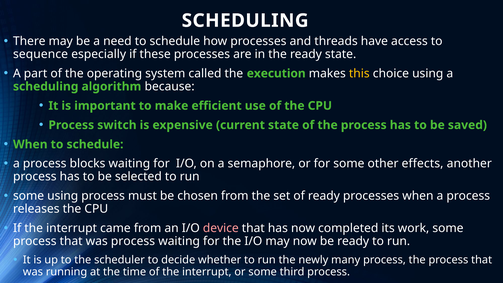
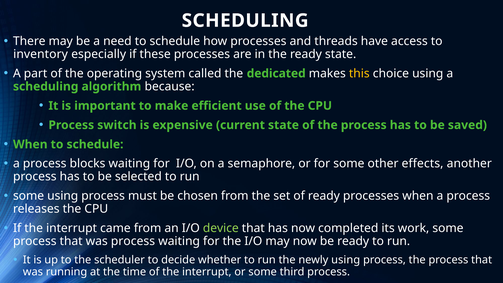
sequence: sequence -> inventory (41, 54)
execution: execution -> dedicated (276, 73)
device colour: pink -> light green (221, 228)
newly many: many -> using (346, 260)
